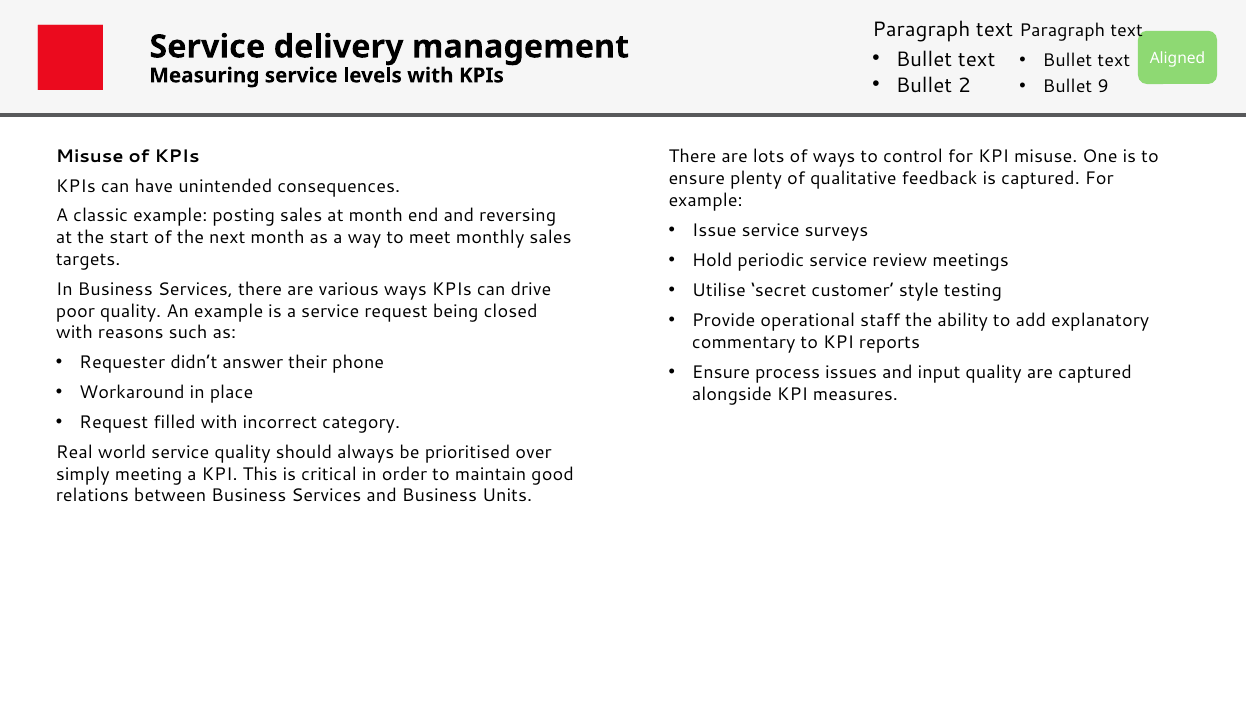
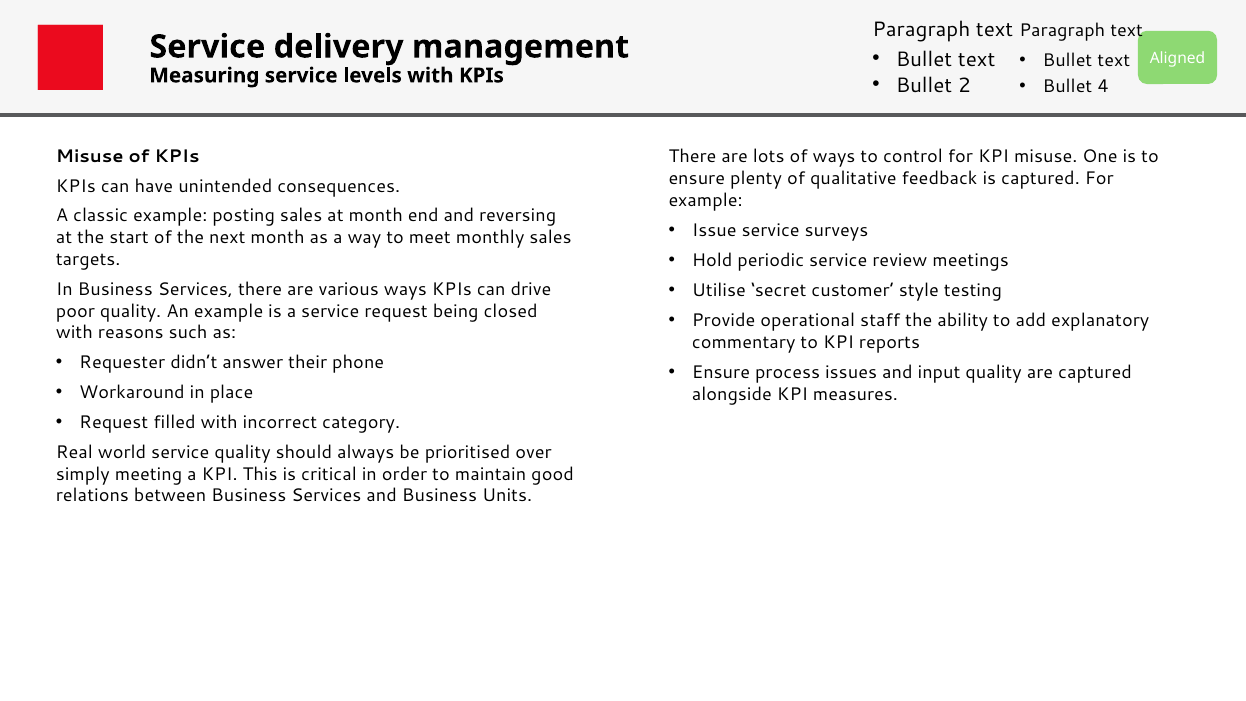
9: 9 -> 4 (1103, 87)
